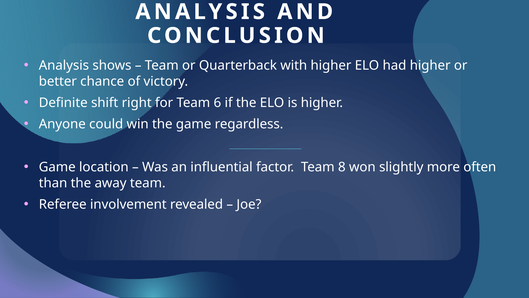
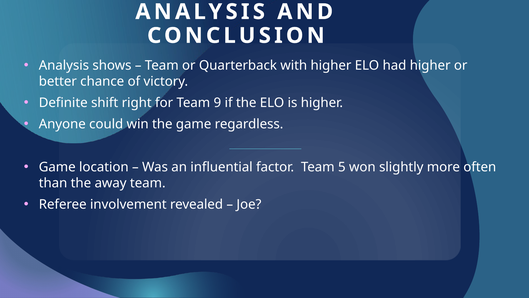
6: 6 -> 9 (217, 103)
8: 8 -> 5 (342, 167)
